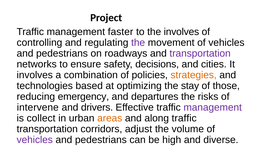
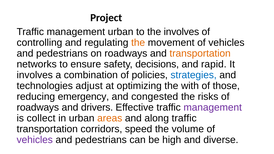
management faster: faster -> urban (121, 32)
the colour: purple -> orange (138, 43)
transportation colour: purple -> orange (200, 53)
cities: cities -> rapid (214, 64)
strategies colour: orange -> blue (194, 75)
based: based -> adjust (89, 86)
stay: stay -> with (190, 86)
departures: departures -> congested (155, 97)
intervene: intervene -> roadways (38, 107)
adjust: adjust -> speed (139, 129)
